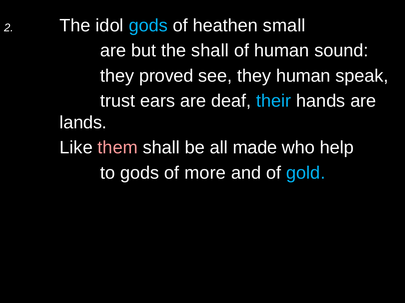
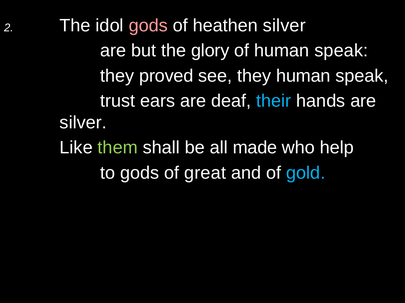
gods colour: light blue -> pink (148, 26)
heathen small: small -> silver (284, 26)
the shall: shall -> glory (210, 51)
of human sound: sound -> speak (341, 51)
lands: lands -> silver (83, 123)
them colour: pink -> light green (118, 148)
more: more -> great (205, 173)
